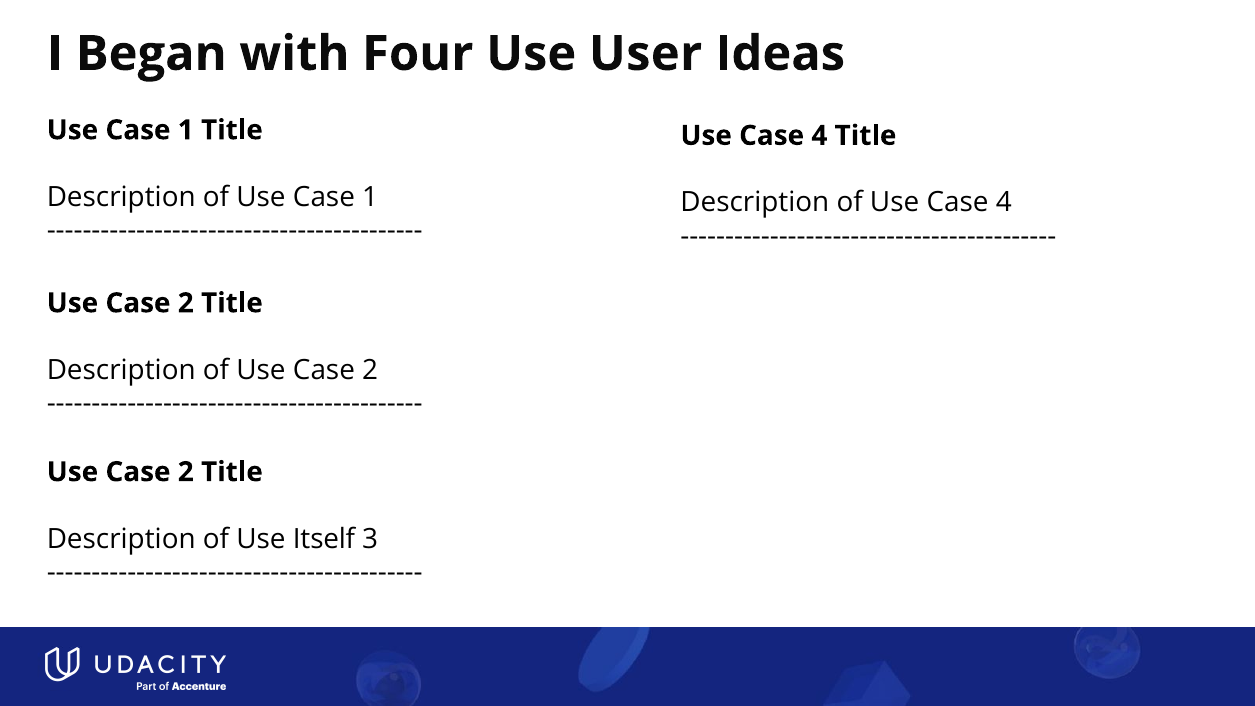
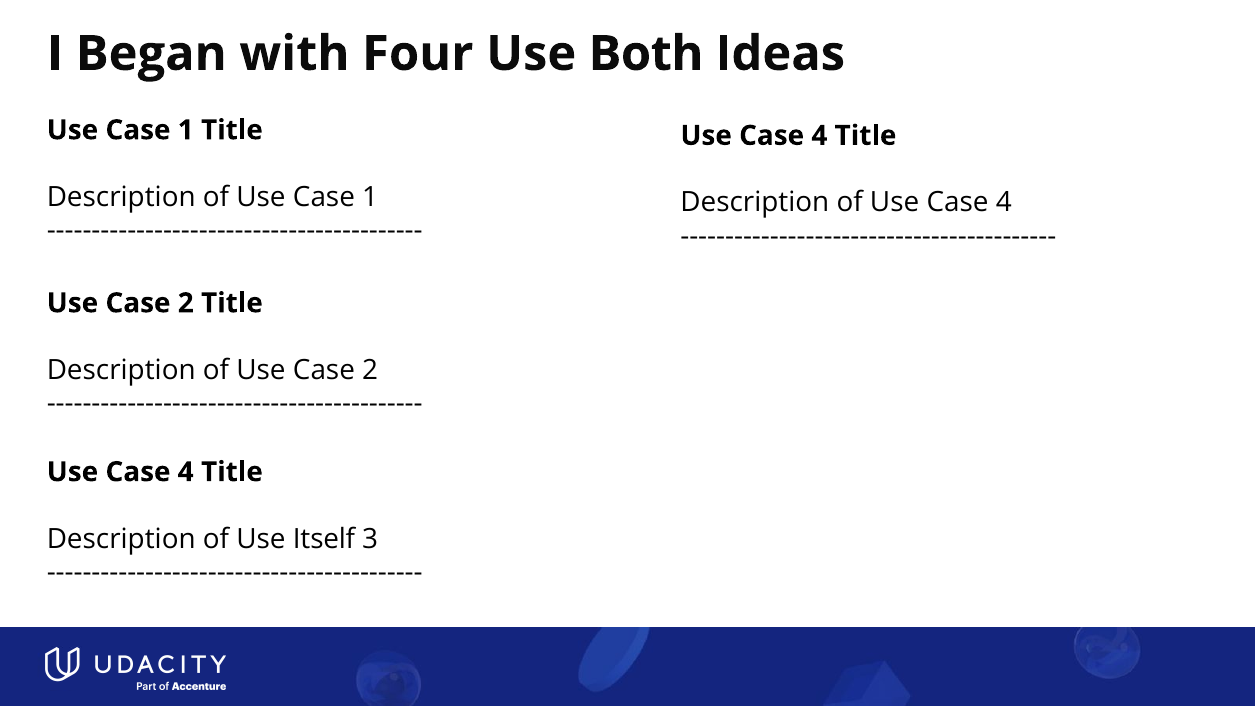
User: User -> Both (646, 54)
2: 2 -> 4 (186, 472)
